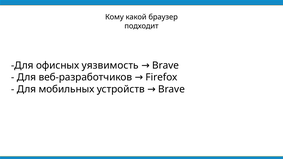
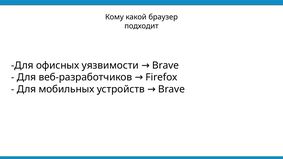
уязвимость: уязвимость -> уязвимости (110, 65)
